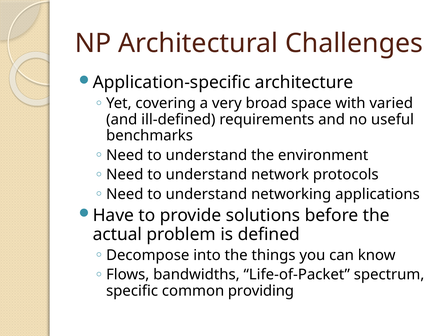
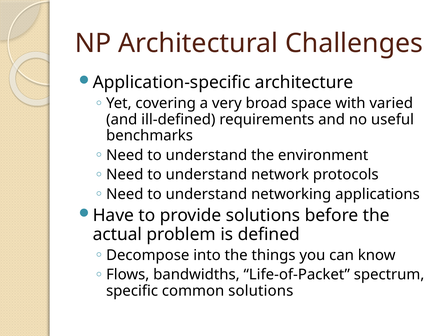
common providing: providing -> solutions (261, 291)
